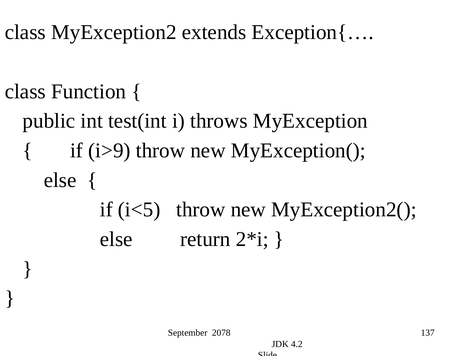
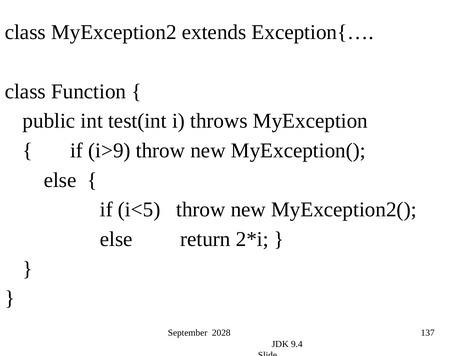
2078: 2078 -> 2028 (221, 333)
4.2: 4.2 -> 9.4 (297, 344)
